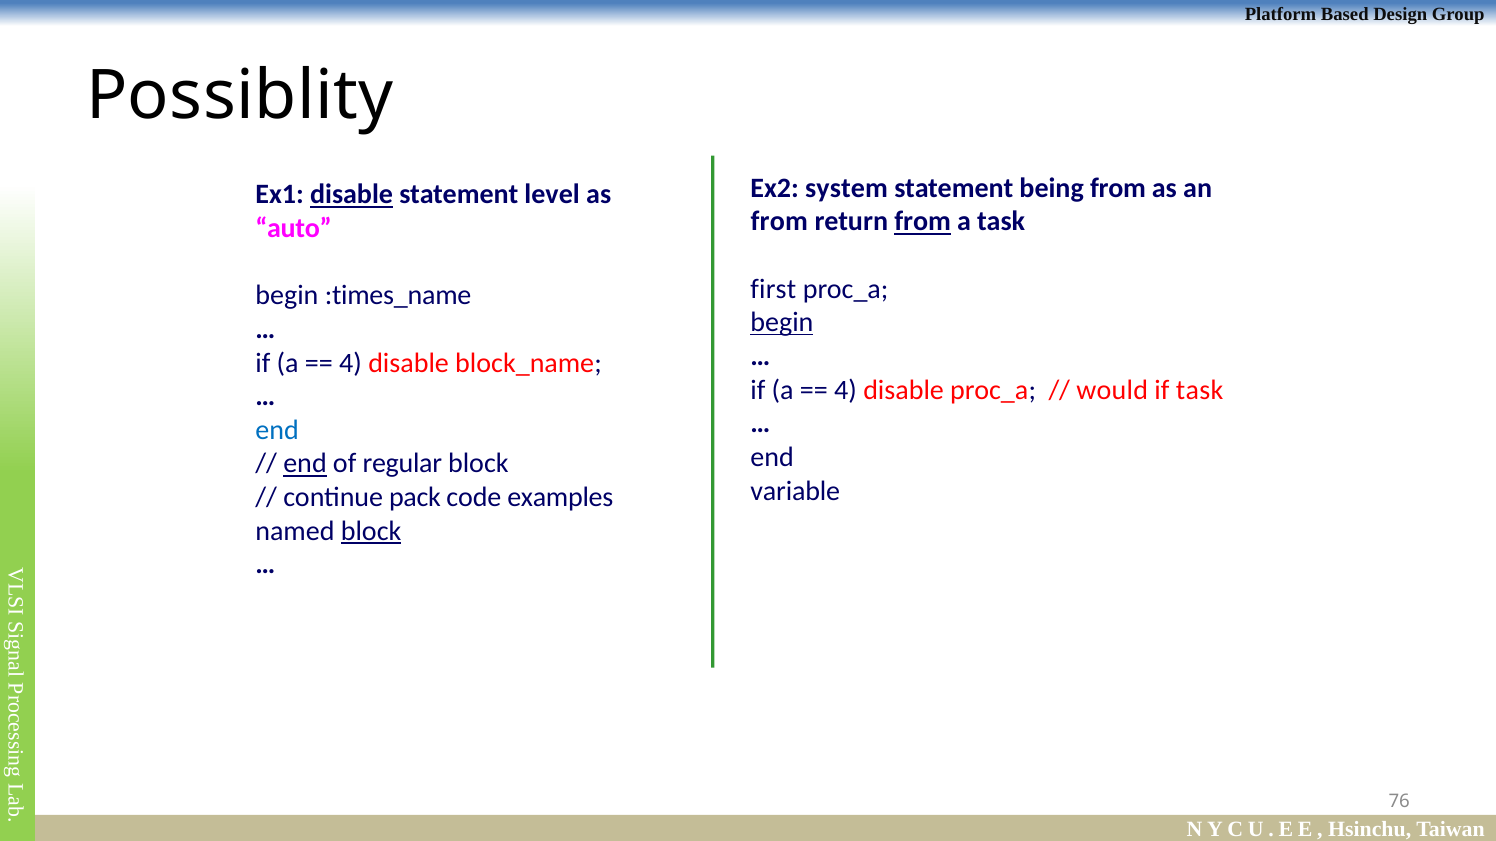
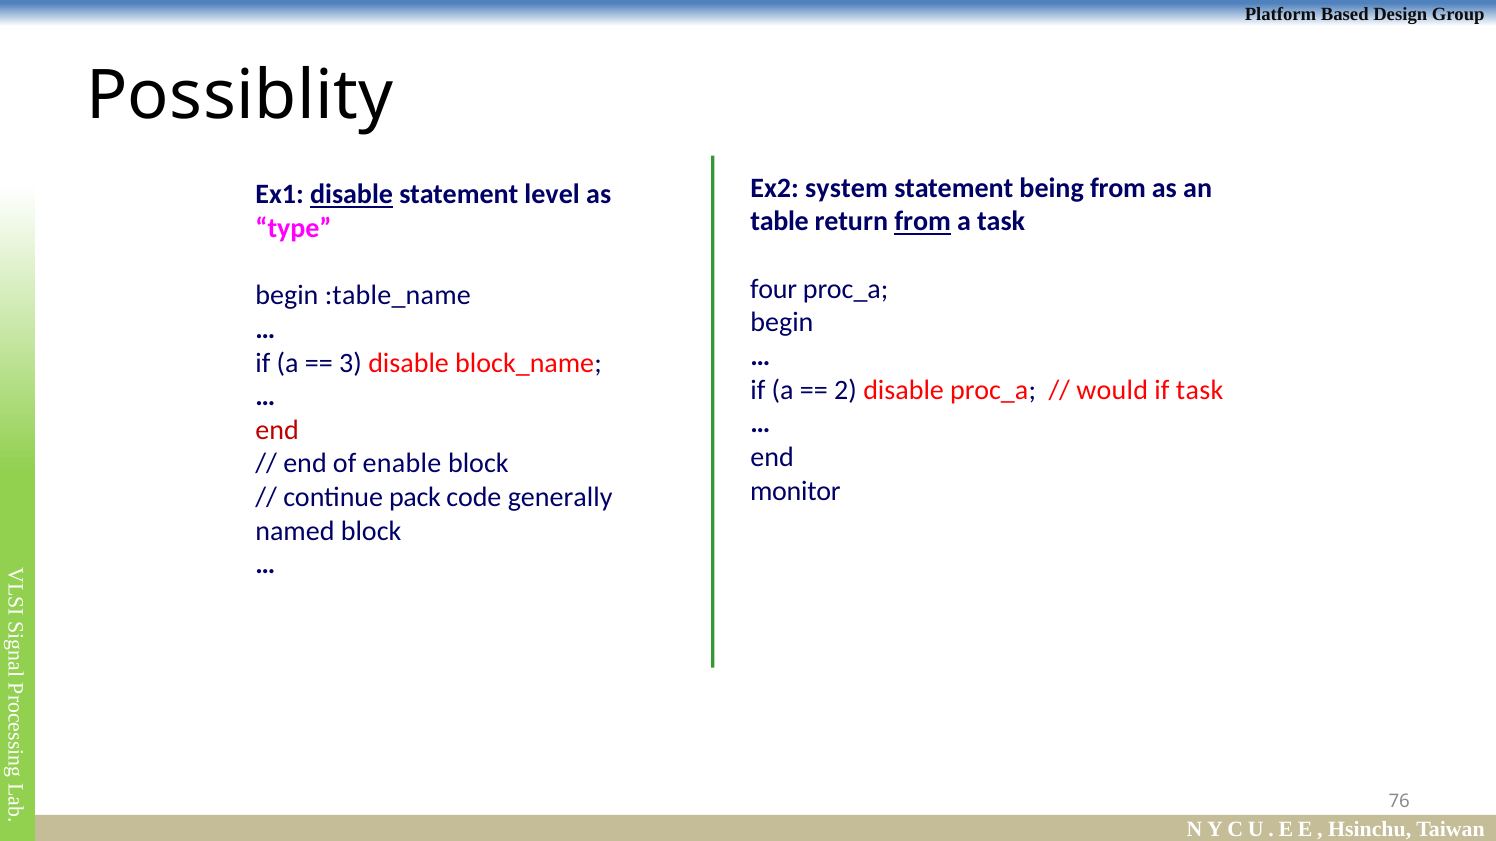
from: from -> table (780, 222)
auto: auto -> type (293, 228)
first: first -> four (774, 289)
:times_name: :times_name -> :table_name (398, 296)
begin underline: present -> none (782, 323)
4: 4 -> 3 (350, 363)
4: 4 -> 2 (845, 390)
end colour: blue -> red (277, 430)
end underline: present -> none (305, 464)
regular: regular -> enable (402, 464)
variable: variable -> monitor (795, 491)
examples: examples -> generally (560, 498)
block underline: present -> none (371, 531)
